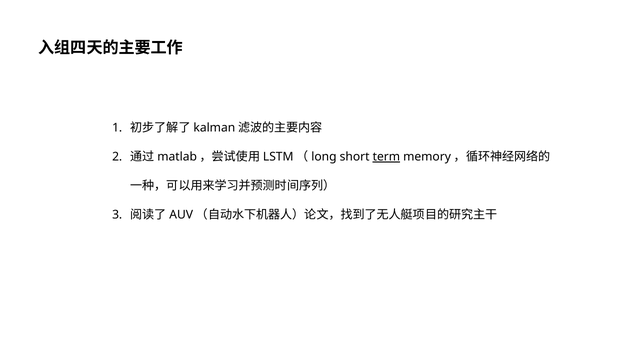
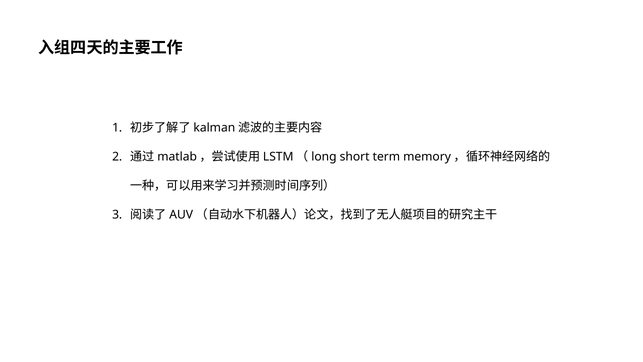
term underline: present -> none (386, 157)
